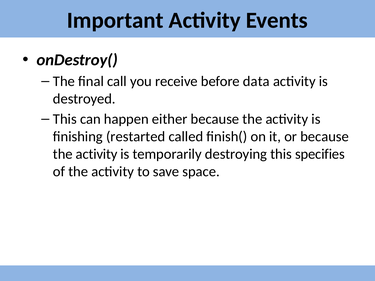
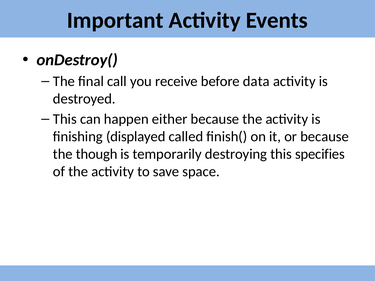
restarted: restarted -> displayed (136, 137)
activity: activity -> though (97, 154)
